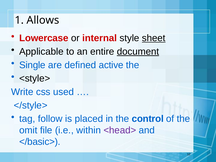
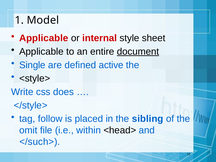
Allows: Allows -> Model (43, 20)
Lowercase: Lowercase -> Applicable (44, 38)
sheet underline: present -> none (154, 38)
used: used -> does (64, 92)
control: control -> sibling (148, 119)
<head> colour: purple -> black (120, 130)
</basic>: </basic> -> </such> (40, 142)
